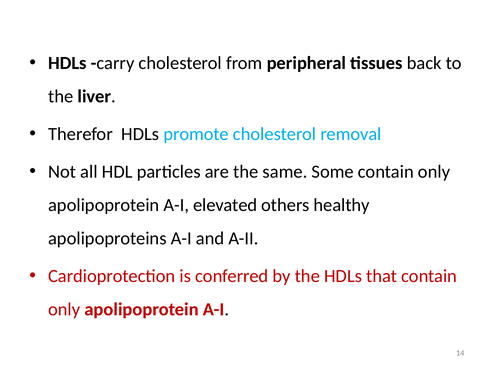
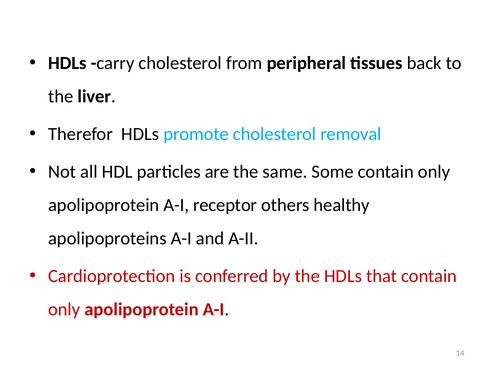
elevated: elevated -> receptor (225, 205)
